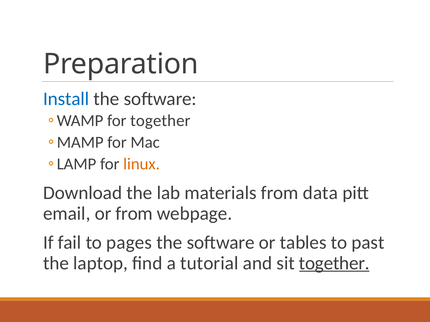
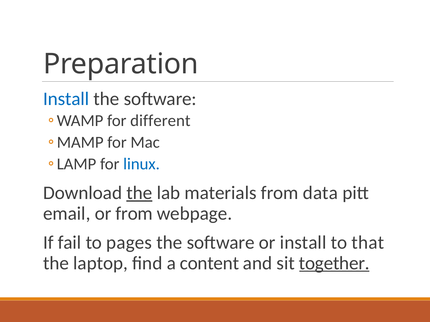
for together: together -> different (160, 121)
linux colour: orange -> blue (142, 164)
the underline: none -> present (139, 193)
or tables: tables -> install (303, 243)
past: past -> that (368, 243)
tutorial: tutorial -> content (210, 263)
